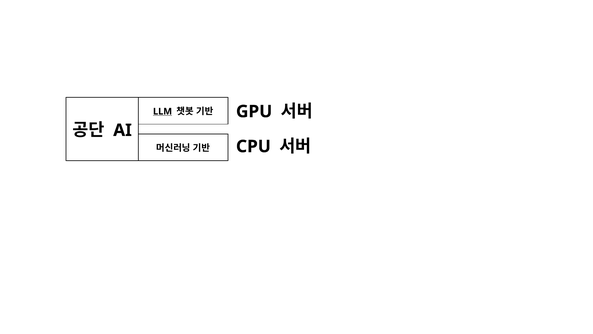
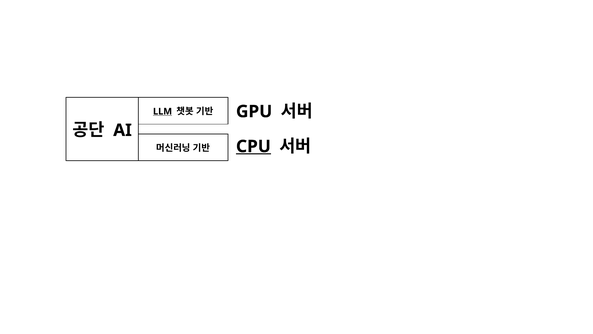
CPU underline: none -> present (253, 146)
